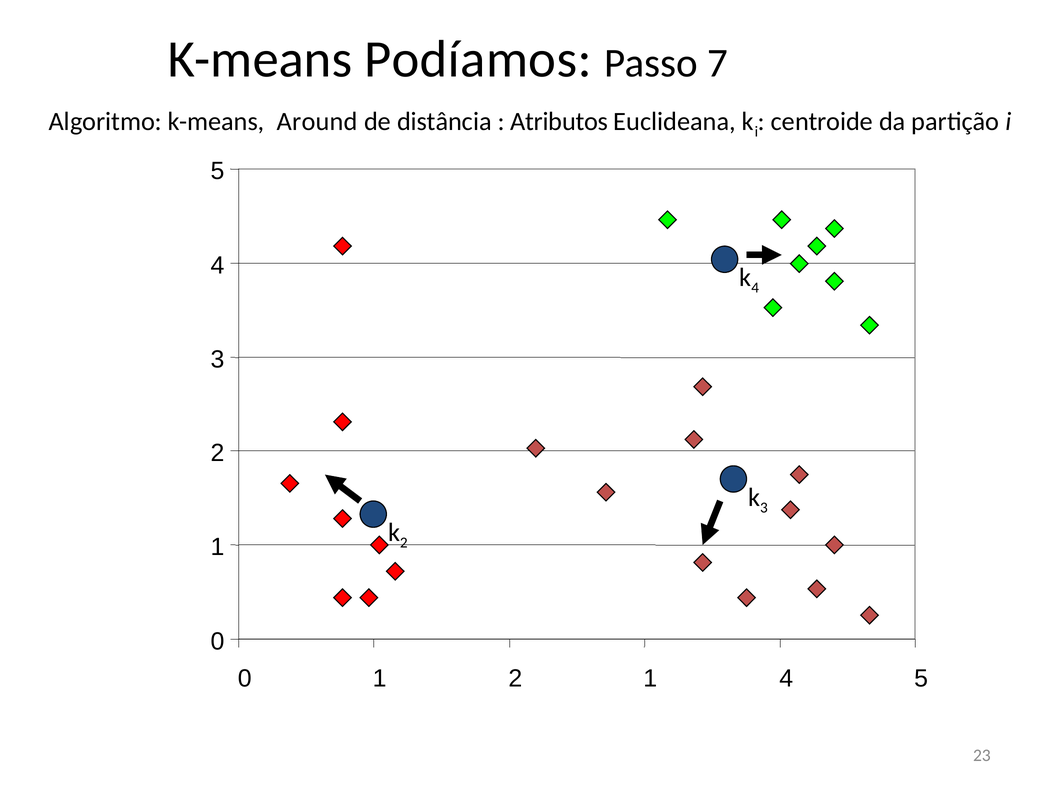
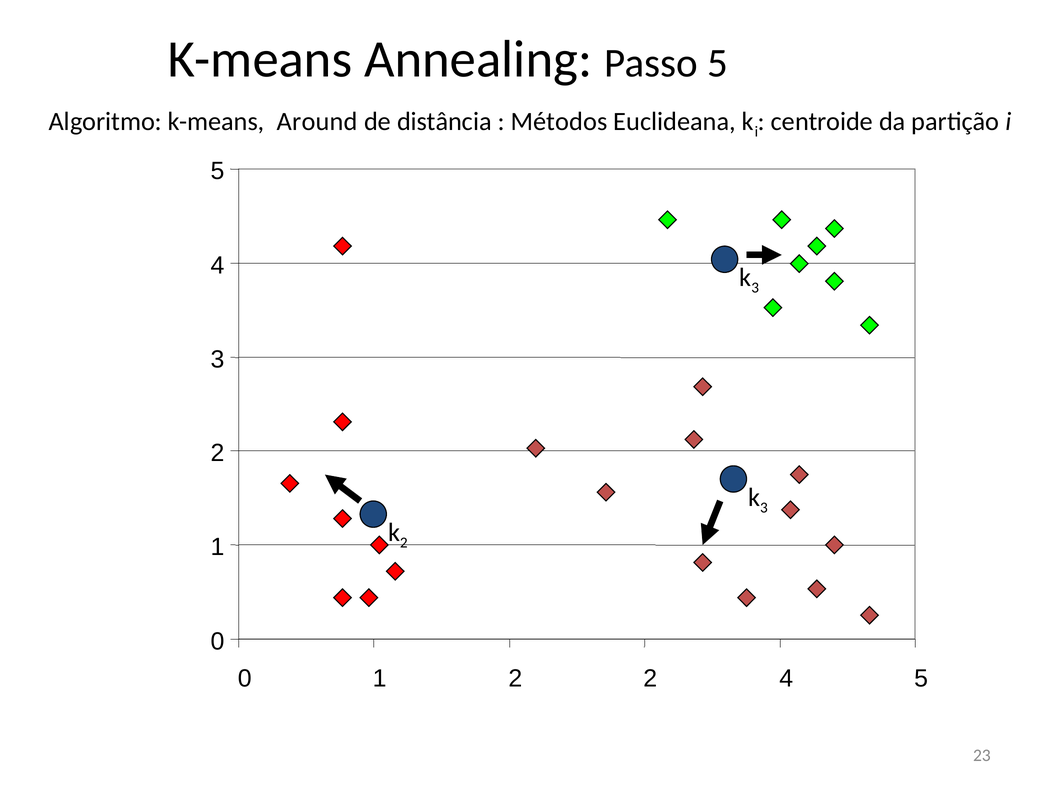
Podíamos: Podíamos -> Annealing (478, 59)
Passo 7: 7 -> 5 (717, 63)
Atributos: Atributos -> Métodos (559, 122)
4: 4 -> 3 (755, 288)
2 1: 1 -> 2 (650, 678)
